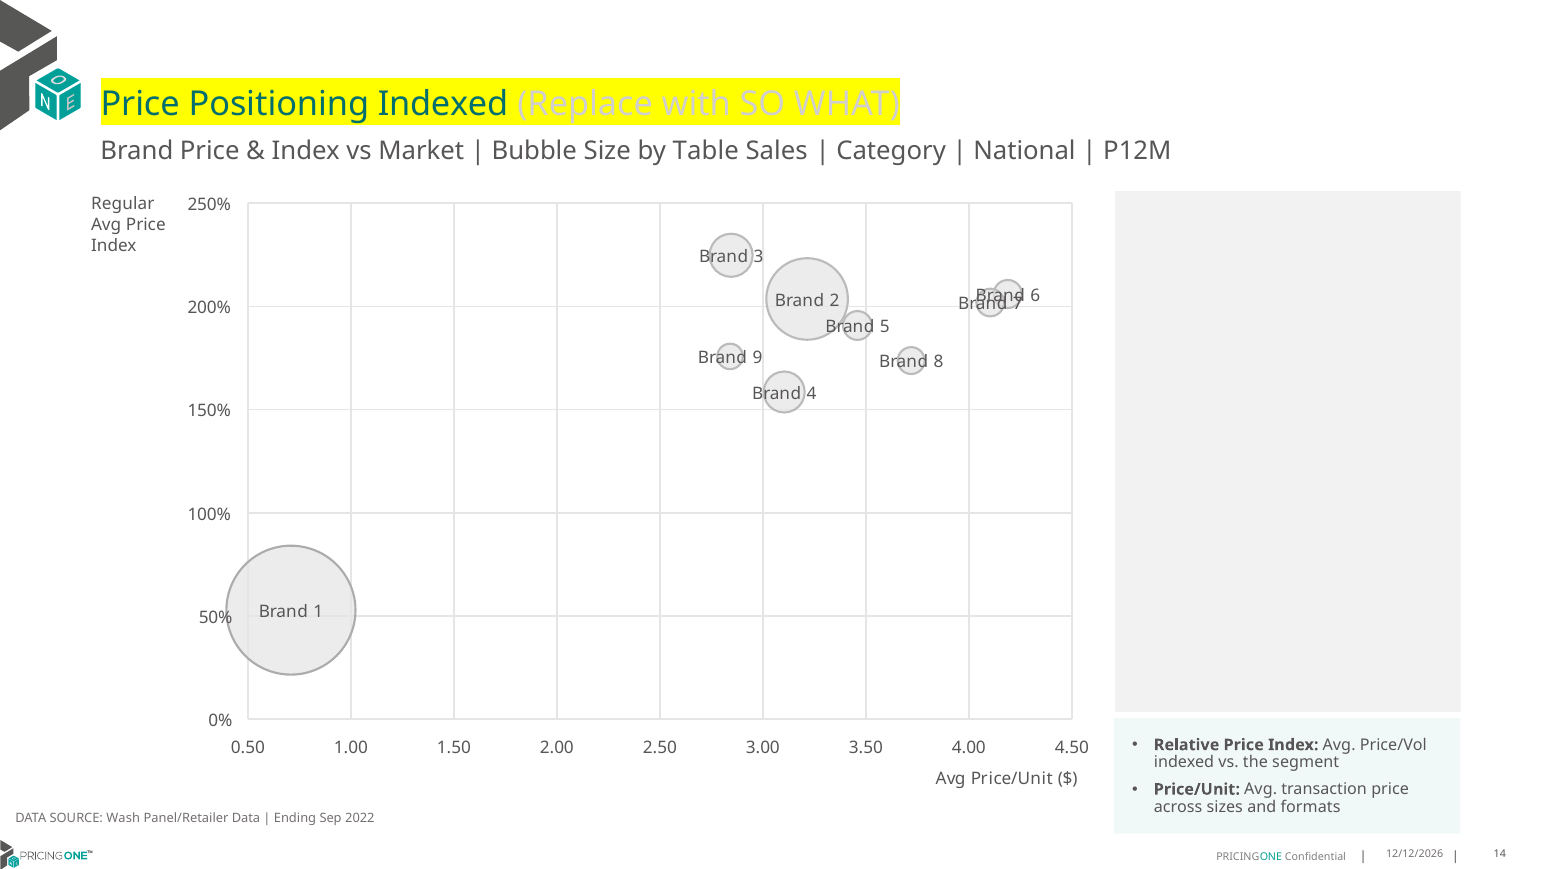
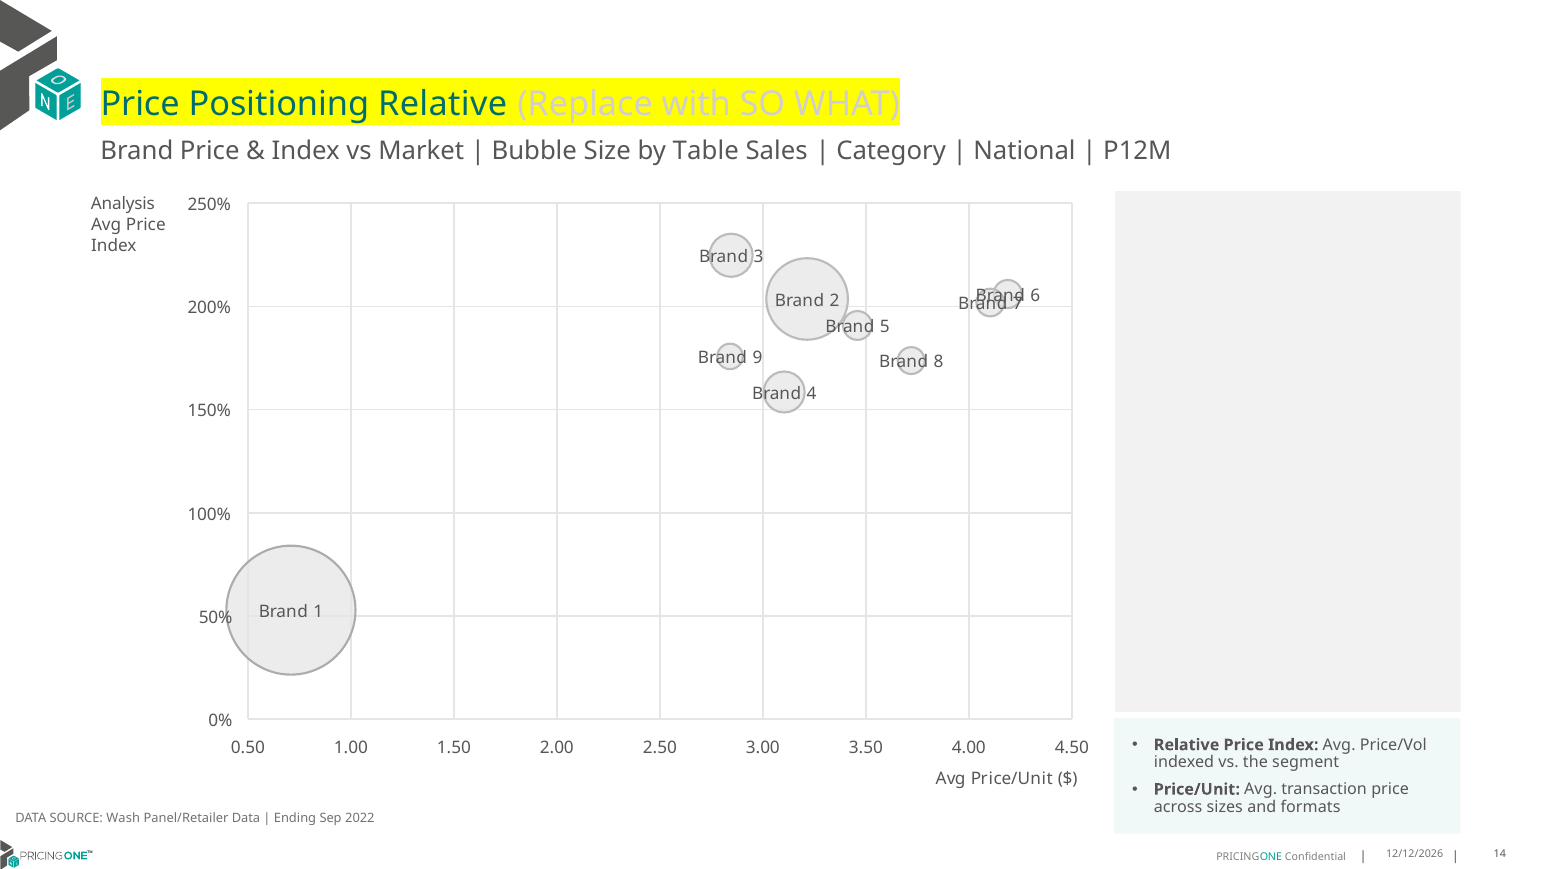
Positioning Indexed: Indexed -> Relative (443, 104)
Regular: Regular -> Analysis (123, 204)
